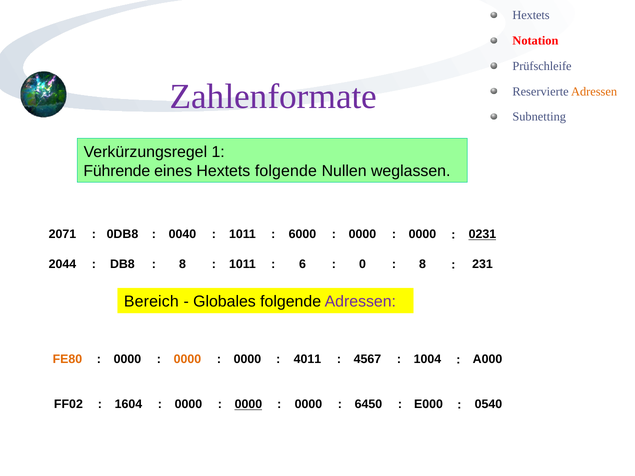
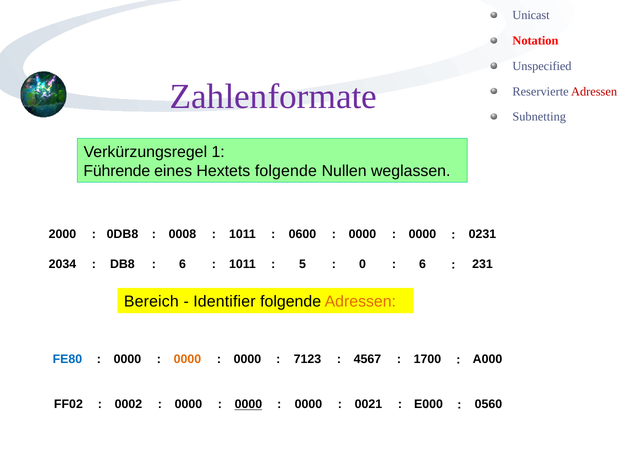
Hextets: Hextets -> Unicast (531, 15)
Prüfschleife: Prüfschleife -> Unspecified (542, 66)
Adressen colour: orange -> red (594, 91)
2071: 2071 -> 2000 (62, 235)
0040: 0040 -> 0008 (182, 235)
6000: 6000 -> 0600 (302, 235)
0231 underline: present -> none (482, 235)
2044: 2044 -> 2034 (62, 265)
DB8 8: 8 -> 6 (182, 265)
6: 6 -> 5 (302, 265)
0 8: 8 -> 6 (422, 265)
Globales: Globales -> Identifier (224, 302)
Adressen colour: purple -> orange (360, 302)
FE80 colour: orange -> blue (67, 360)
4011: 4011 -> 7123 (307, 360)
1004: 1004 -> 1700 (427, 360)
1604: 1604 -> 0002 (128, 405)
6450: 6450 -> 0021 (368, 405)
0540: 0540 -> 0560 (488, 405)
